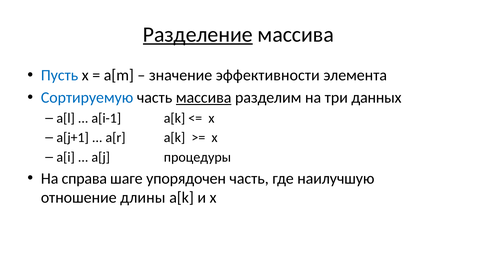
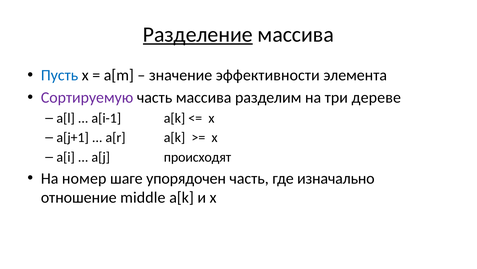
Сортируемую colour: blue -> purple (87, 97)
массива underline: present -> none (204, 97)
данных: данных -> дереве (376, 97)
процедуры: процедуры -> происходят (197, 157)
справа: справа -> номер (84, 178)
наилучшую: наилучшую -> изначально (336, 178)
длины: длины -> middle (143, 197)
